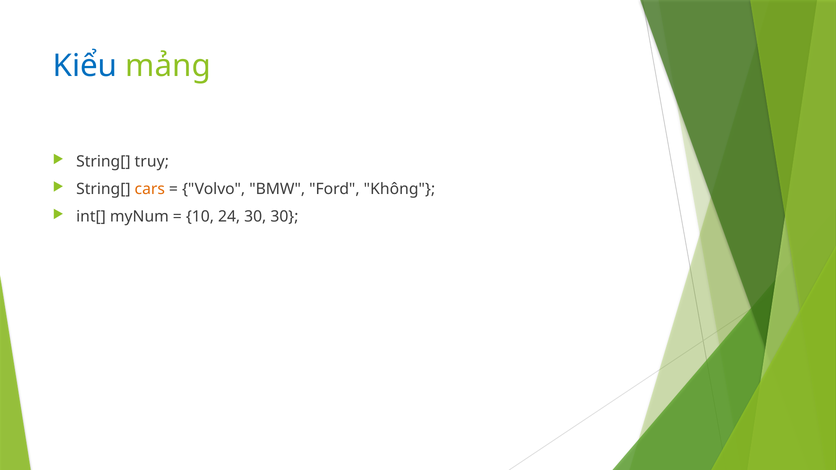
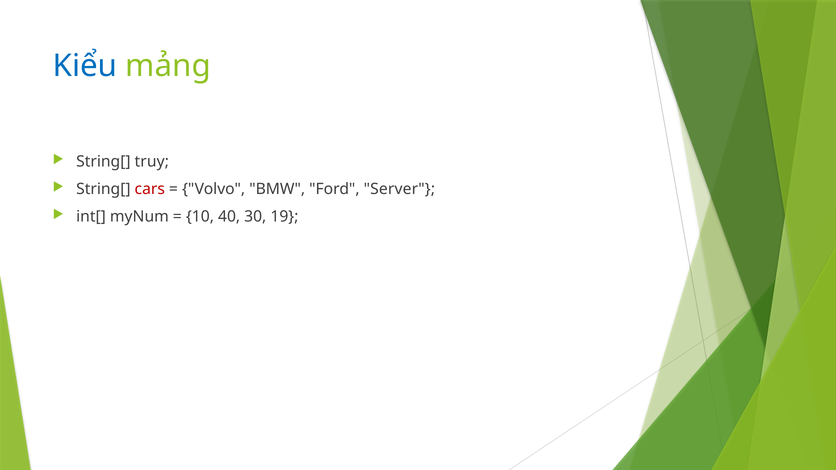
cars colour: orange -> red (150, 189)
Không: Không -> Server (399, 189)
24: 24 -> 40 (229, 217)
30 30: 30 -> 19 (284, 217)
